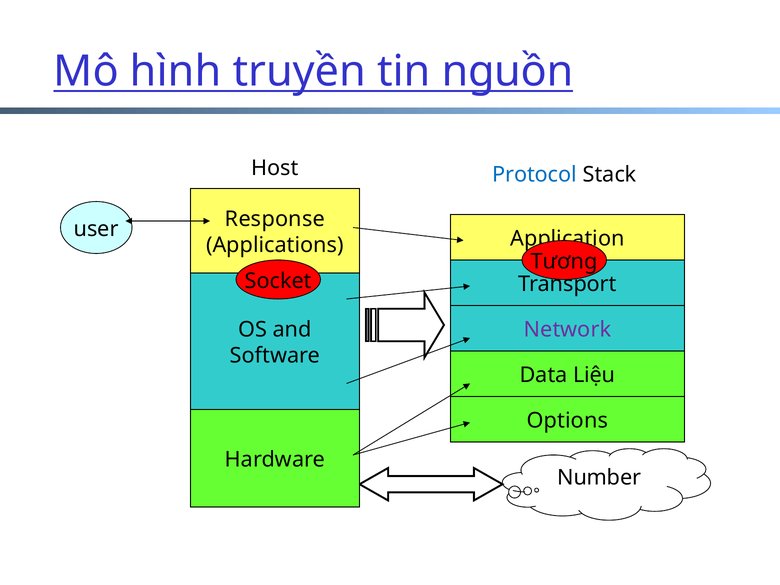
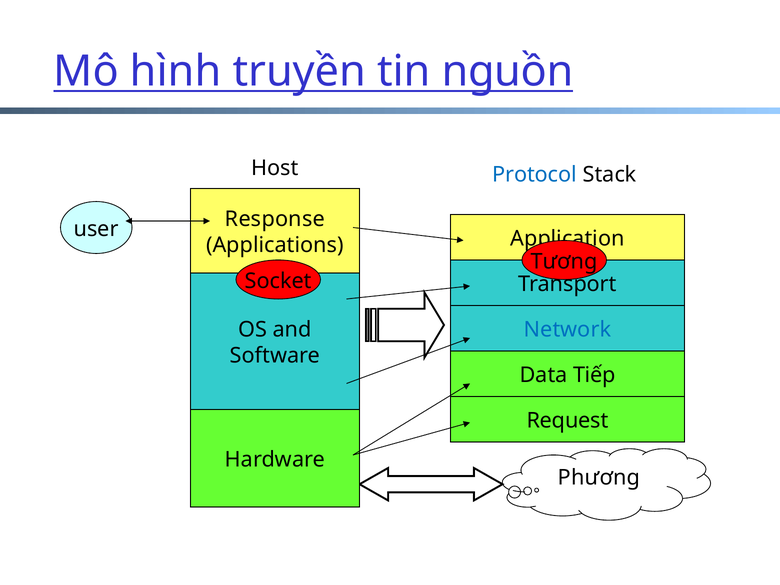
Network colour: purple -> blue (567, 330)
Liệu: Liệu -> Tiếp (594, 375)
Options: Options -> Request (568, 421)
Number: Number -> Phương (599, 478)
